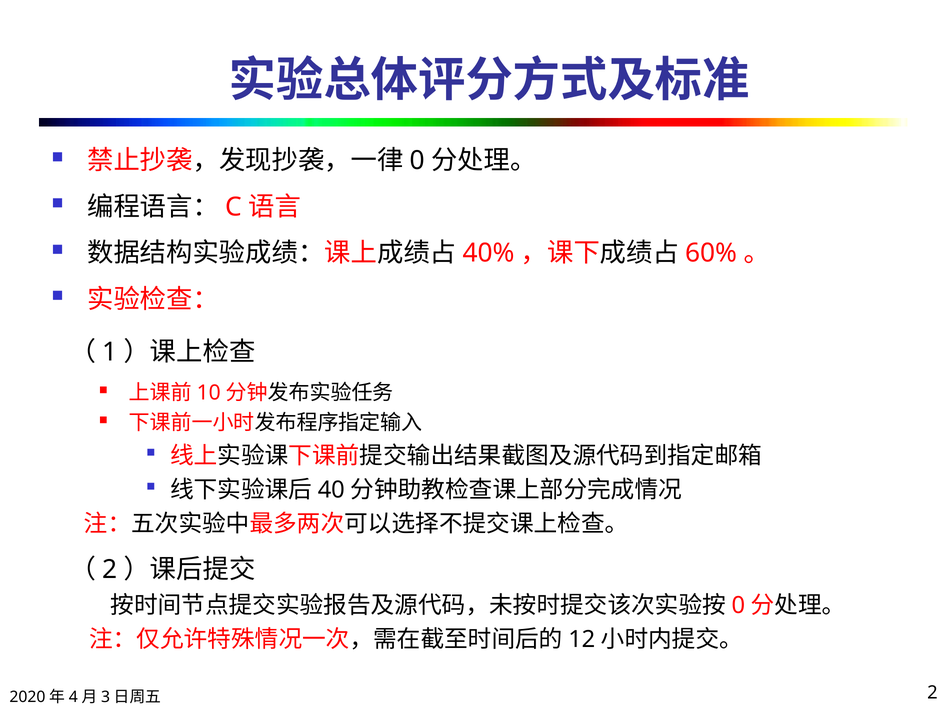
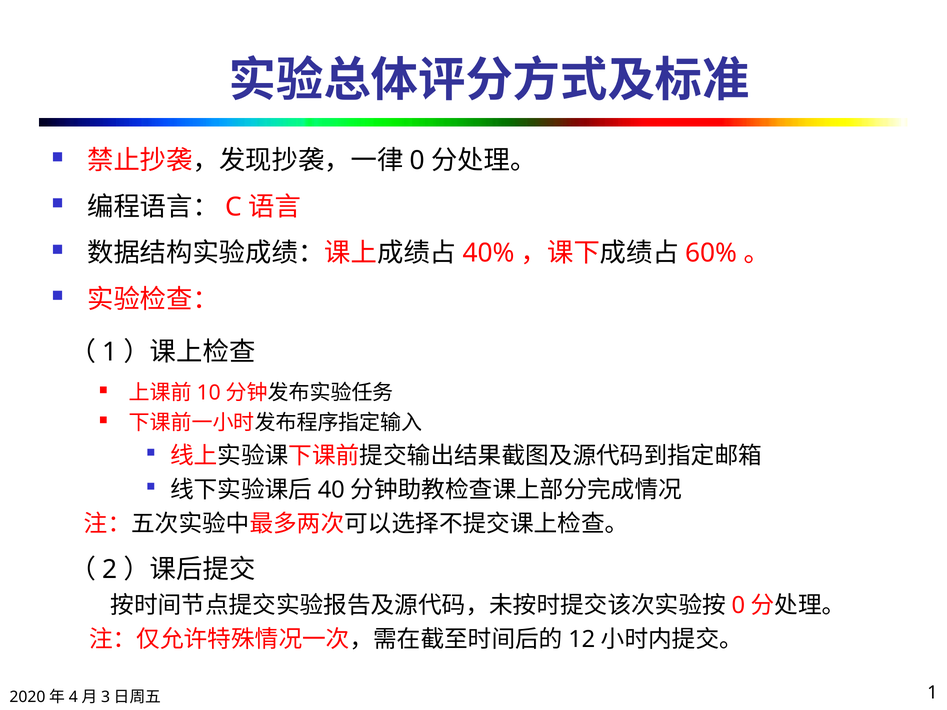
2: 2 -> 1 (932, 693)
